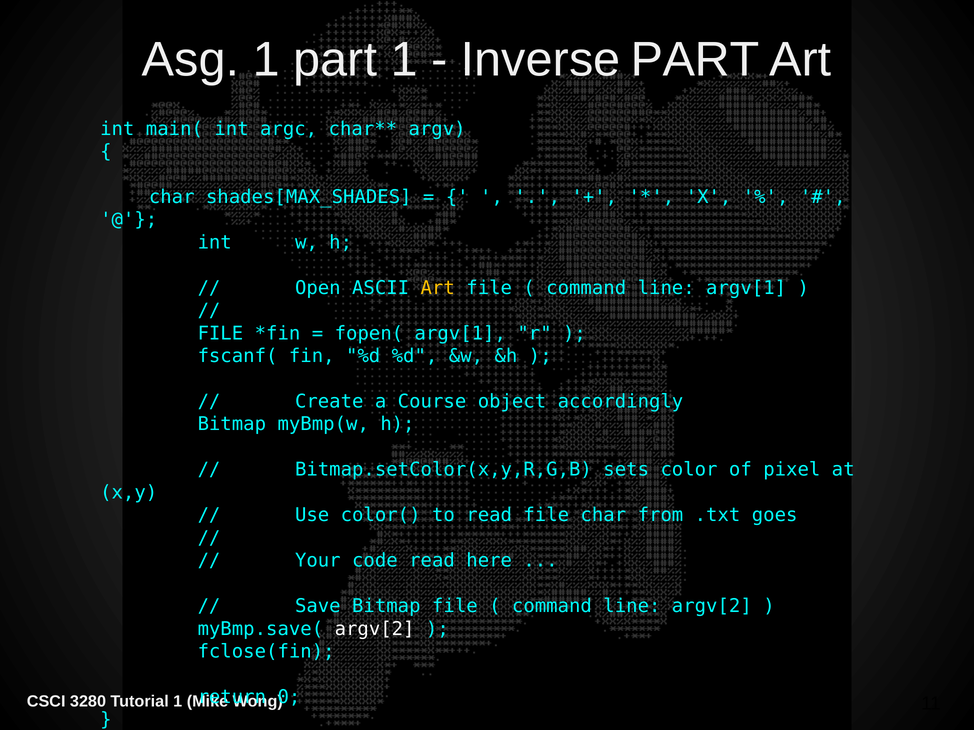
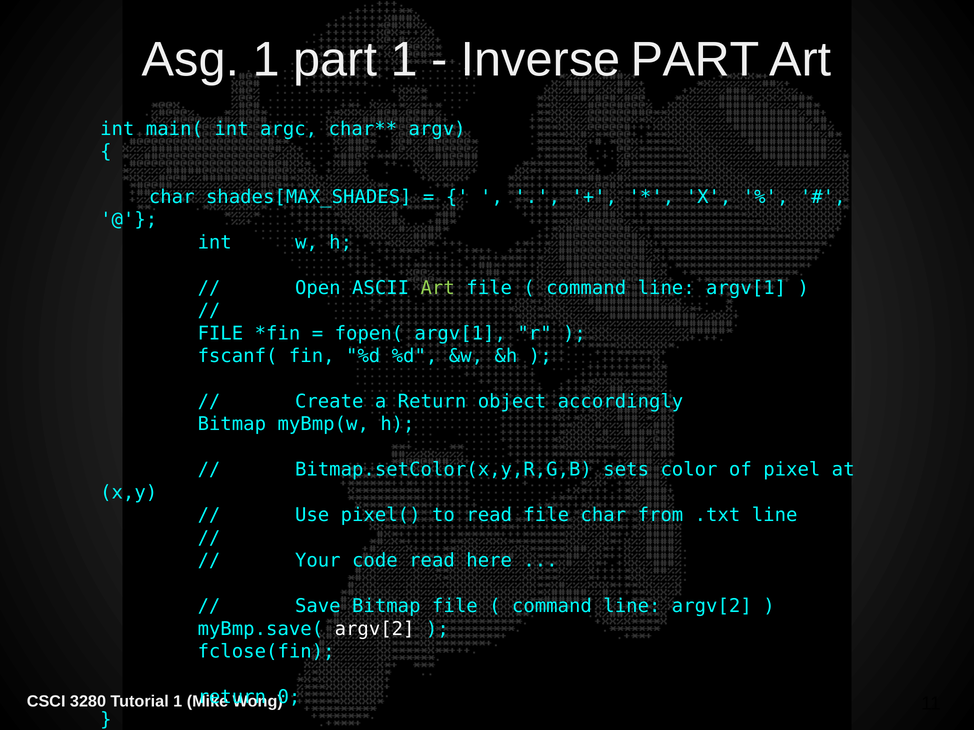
Art colour: yellow -> light green (438, 288)
a Course: Course -> Return (432, 402)
color(: color( -> pixel( (381, 515)
.txt goes: goes -> line (775, 515)
